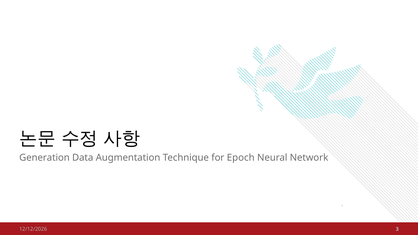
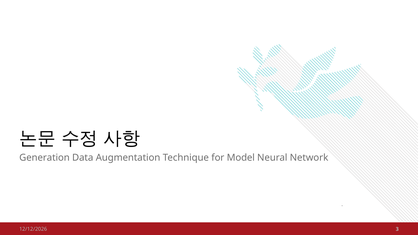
Epoch: Epoch -> Model (241, 158)
